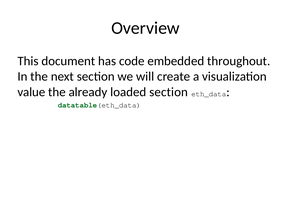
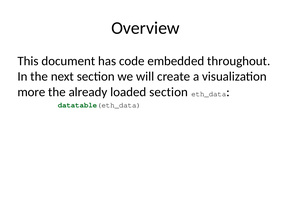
value: value -> more (31, 92)
